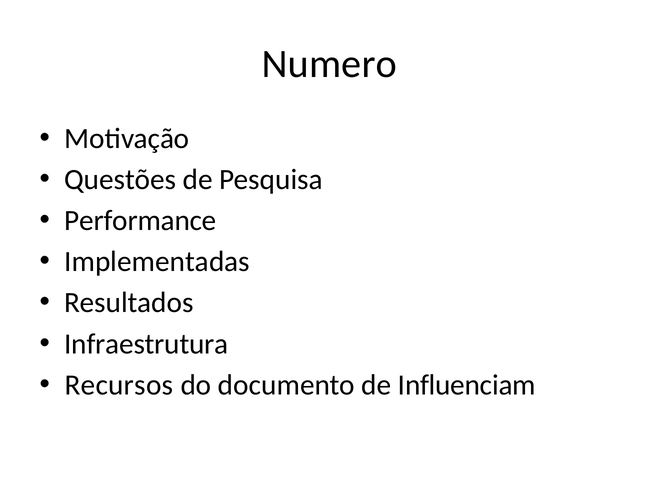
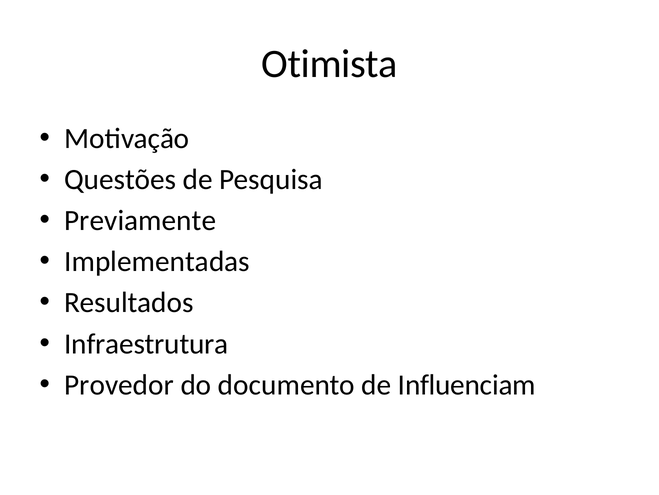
Numero: Numero -> Otimista (330, 64)
Performance: Performance -> Previamente (140, 220)
Recursos: Recursos -> Provedor (119, 384)
